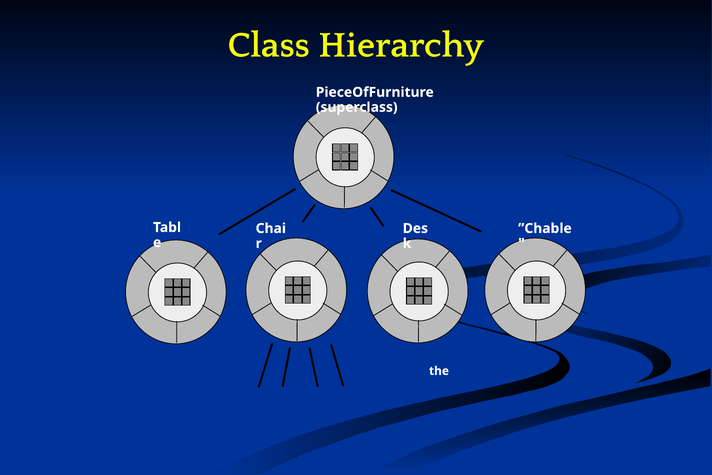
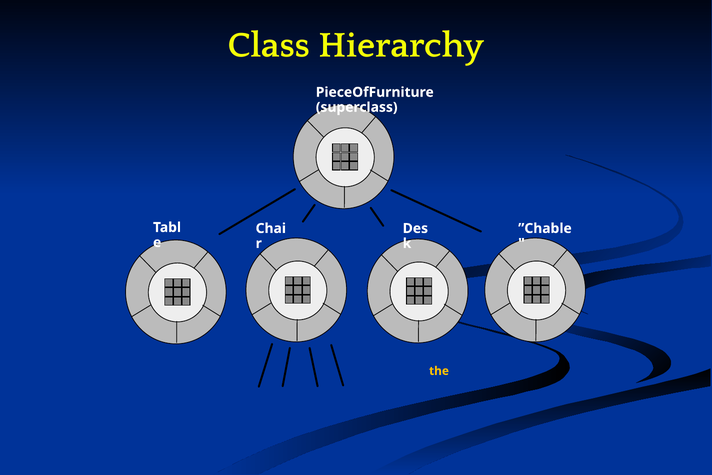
the colour: white -> yellow (439, 371)
